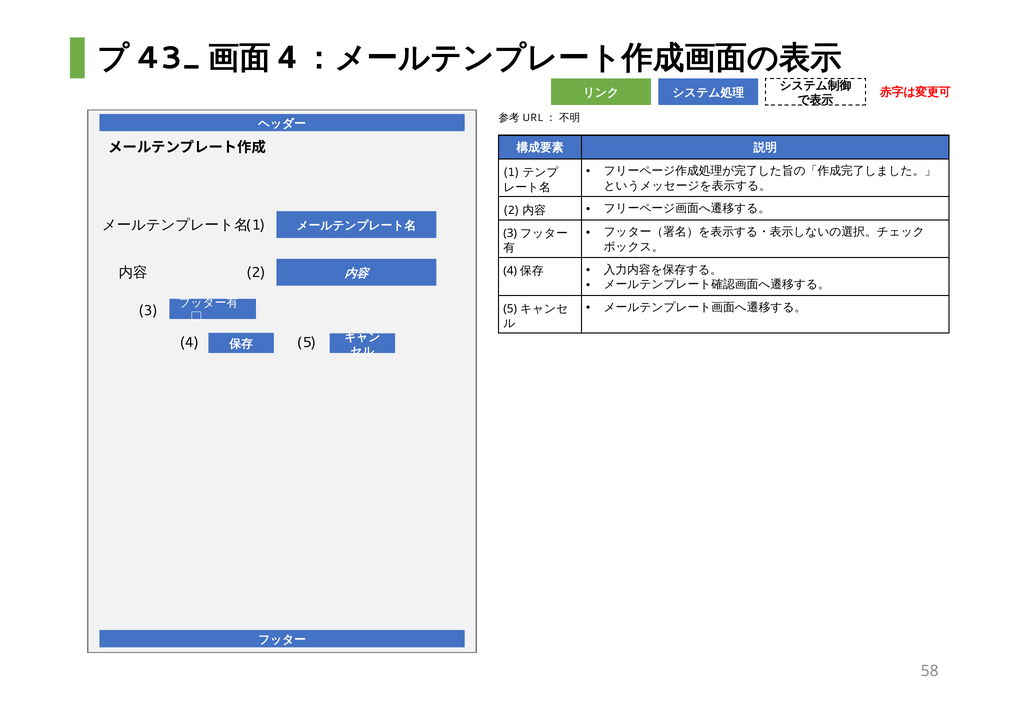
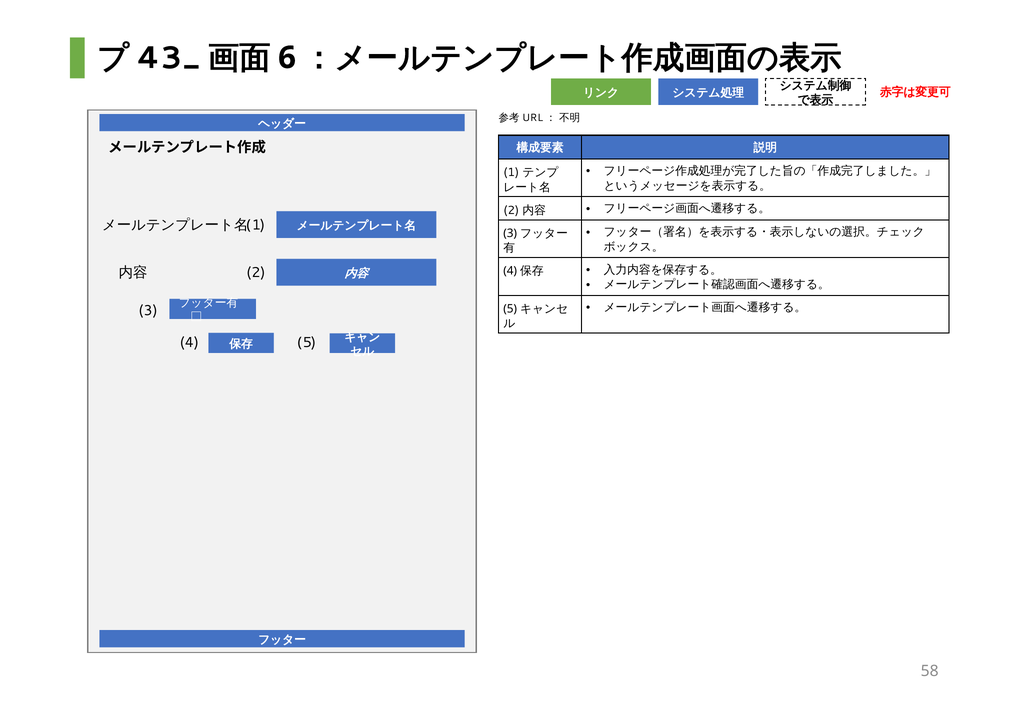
4: 4 -> 6 (287, 58)
